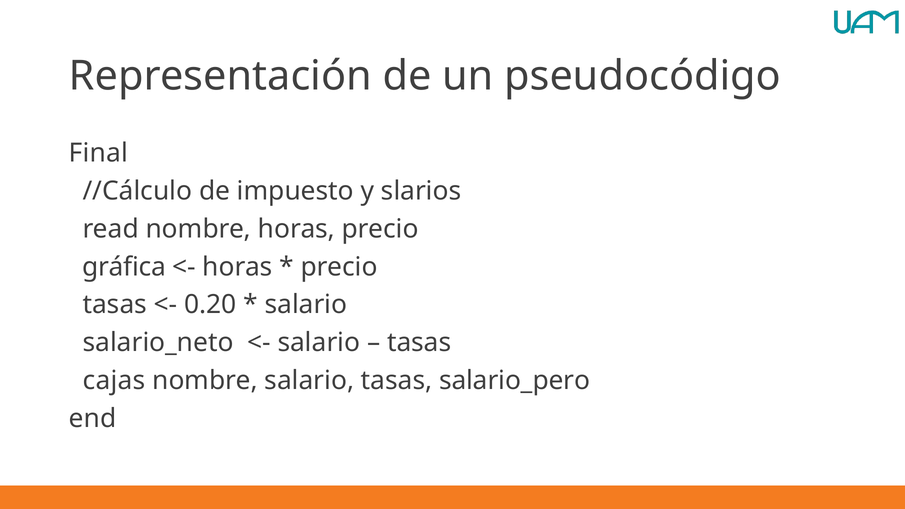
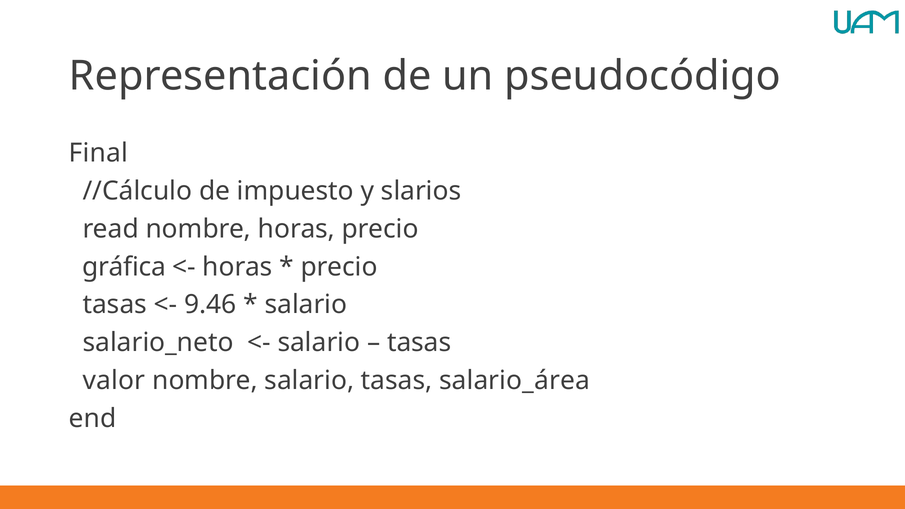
0.20: 0.20 -> 9.46 (210, 305)
cajas: cajas -> valor (114, 381)
salario_pero: salario_pero -> salario_área (514, 381)
